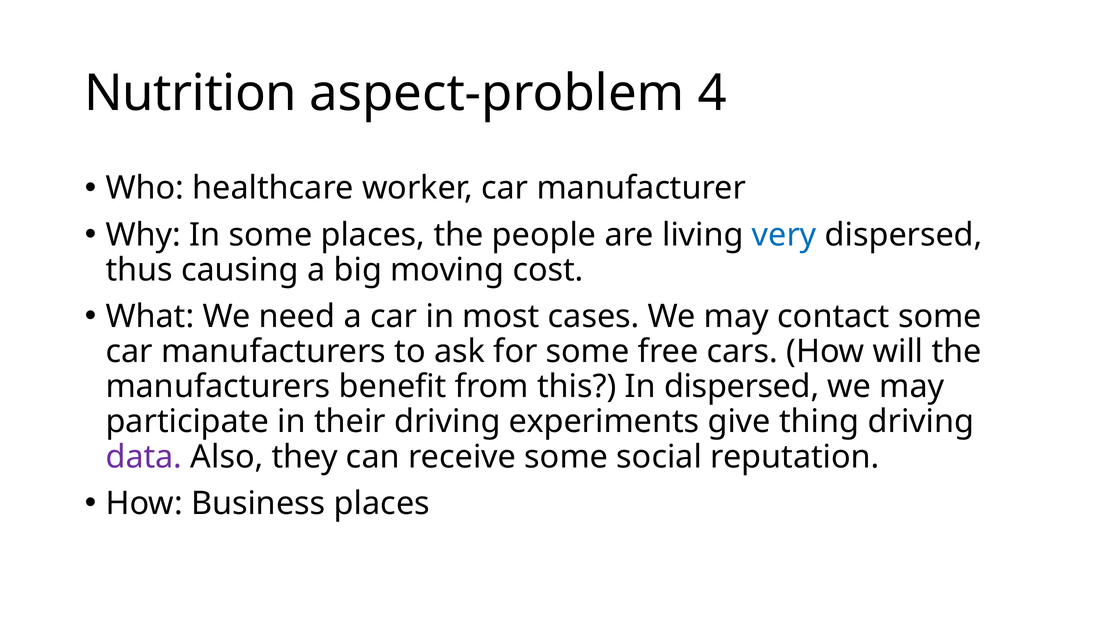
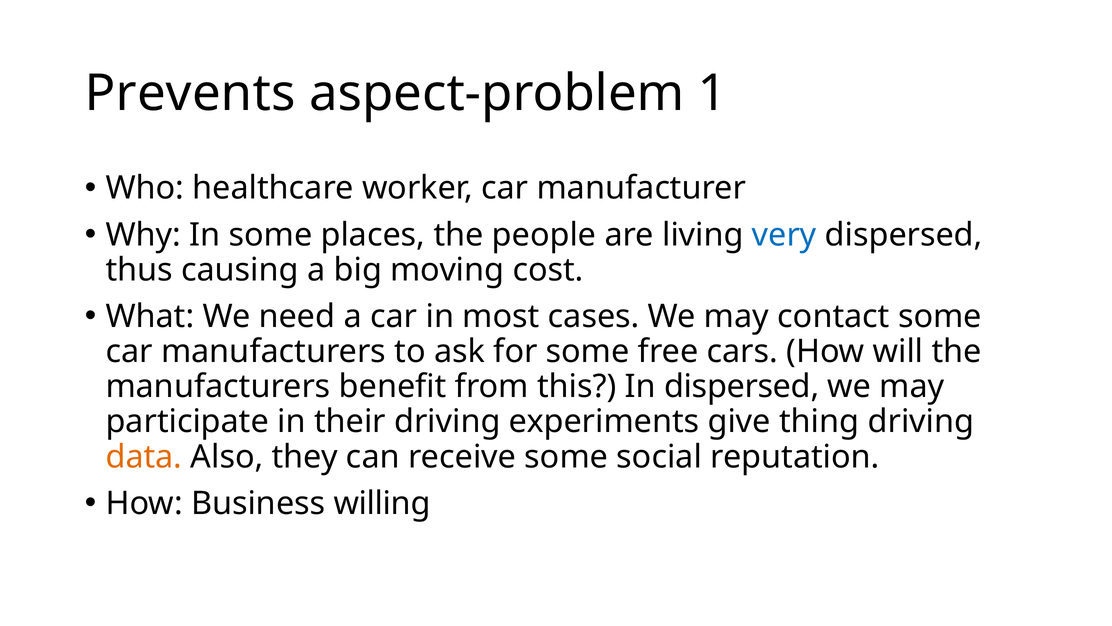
Nutrition: Nutrition -> Prevents (190, 93)
4: 4 -> 1 (712, 93)
data colour: purple -> orange (144, 456)
Business places: places -> willing (382, 503)
